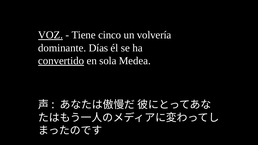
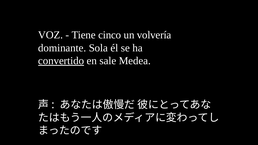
VOZ underline: present -> none (51, 35)
Días: Días -> Sola (98, 48)
sola: sola -> sale (108, 61)
